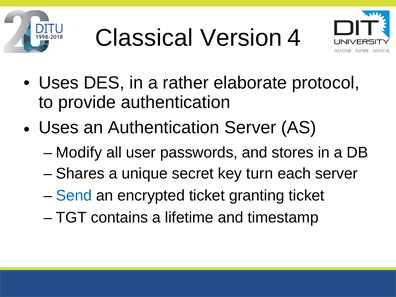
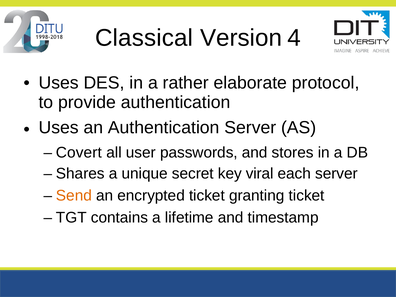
Modify: Modify -> Covert (79, 153)
turn: turn -> viral (260, 173)
Send colour: blue -> orange (74, 195)
